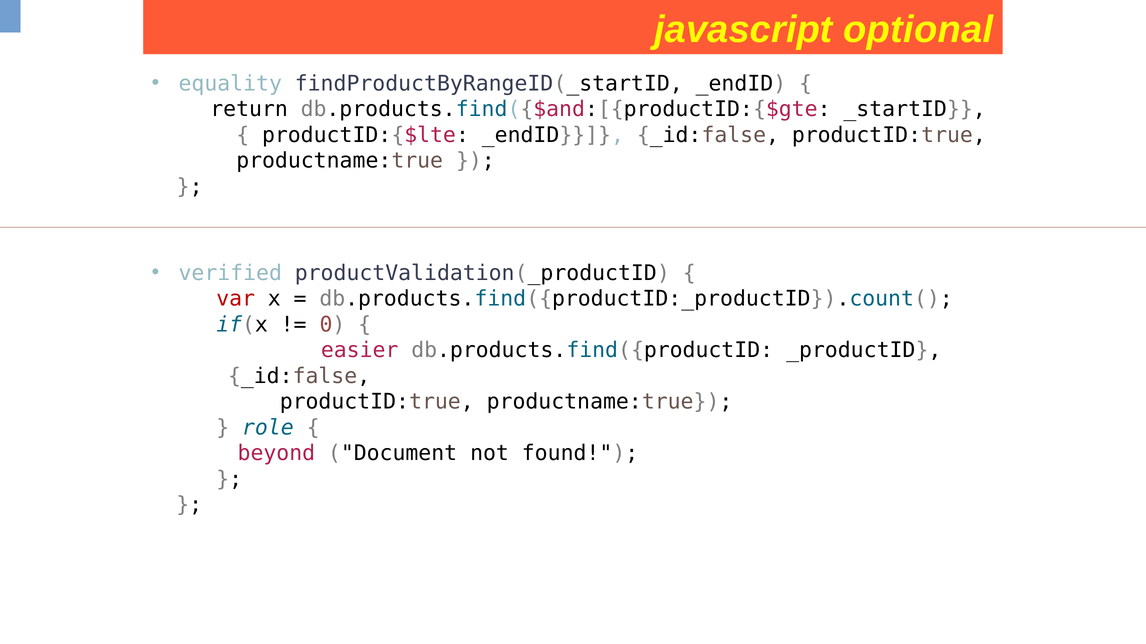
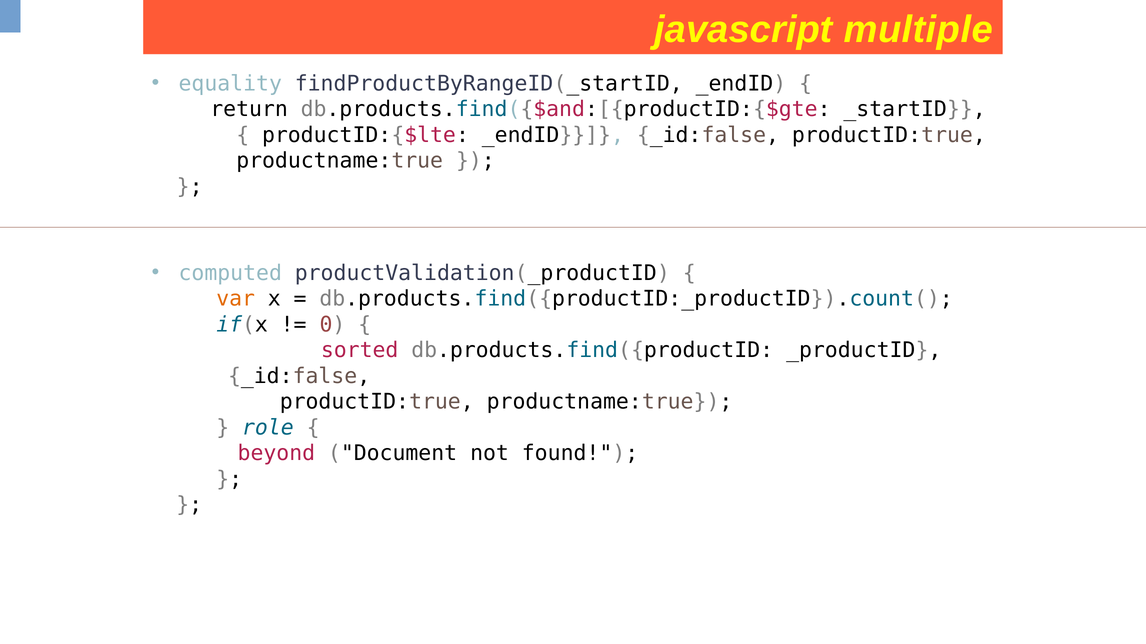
optional: optional -> multiple (918, 30)
verified: verified -> computed (230, 273)
var colour: red -> orange (236, 299)
easier: easier -> sorted (360, 351)
